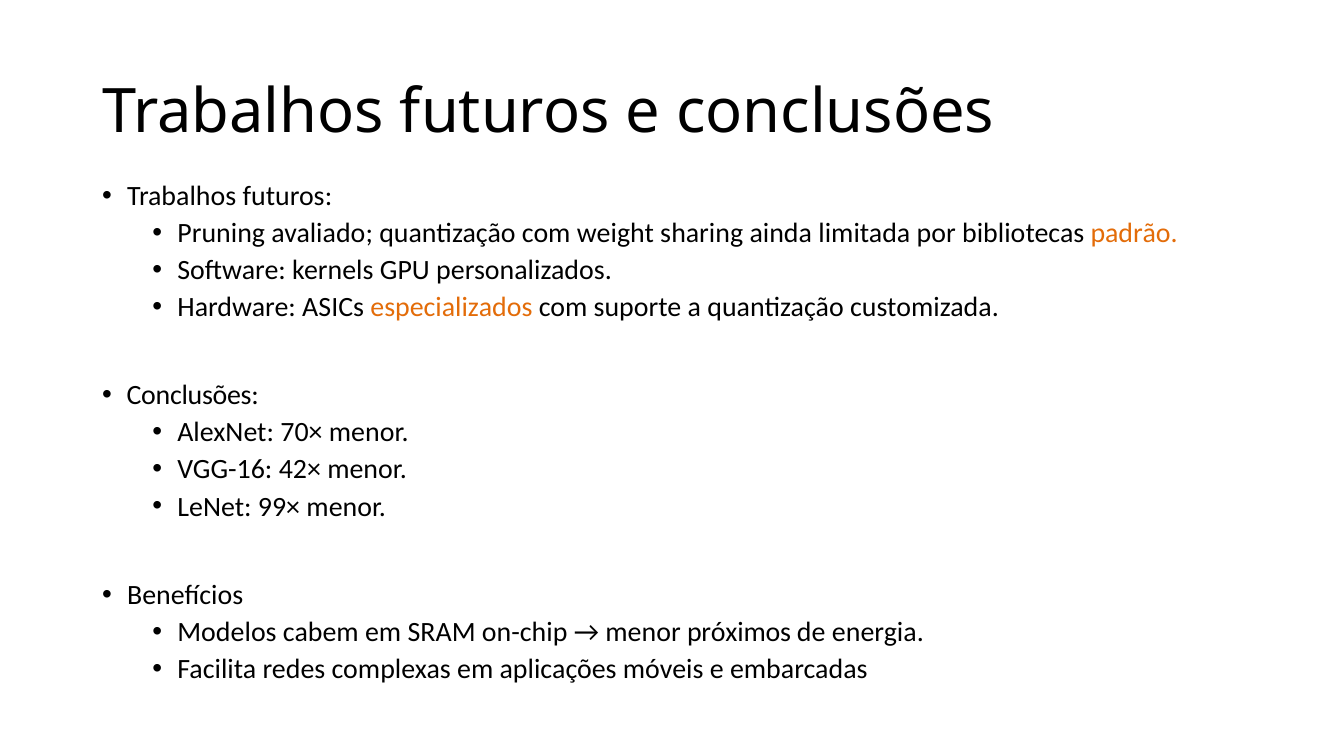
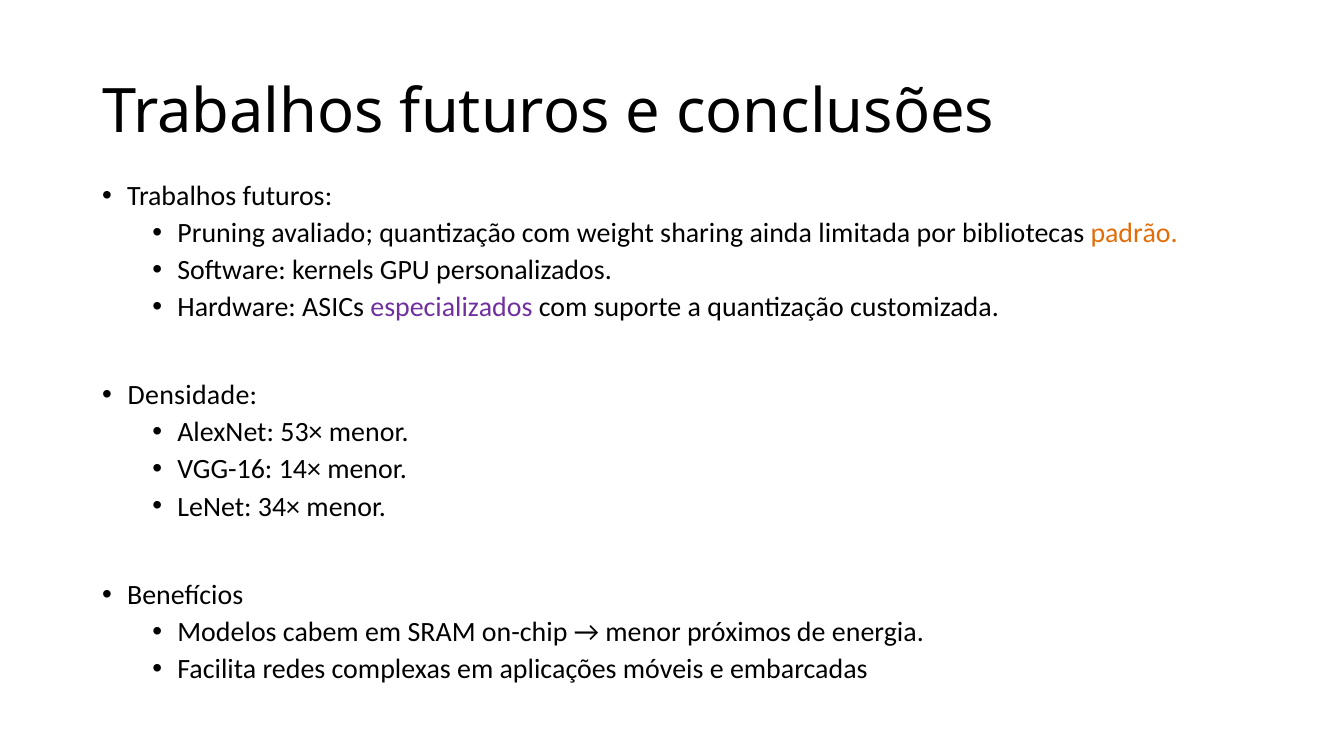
especializados colour: orange -> purple (451, 308)
Conclusões: Conclusões -> Densidade (192, 396)
70×: 70× -> 53× (302, 433)
42×: 42× -> 14× (300, 470)
99×: 99× -> 34× (279, 507)
